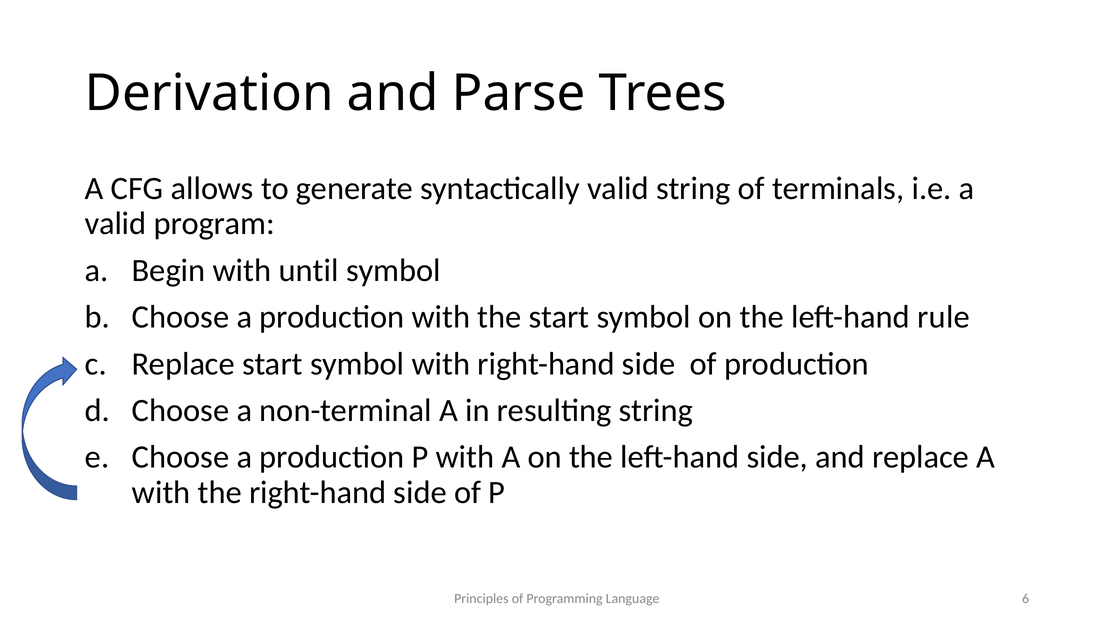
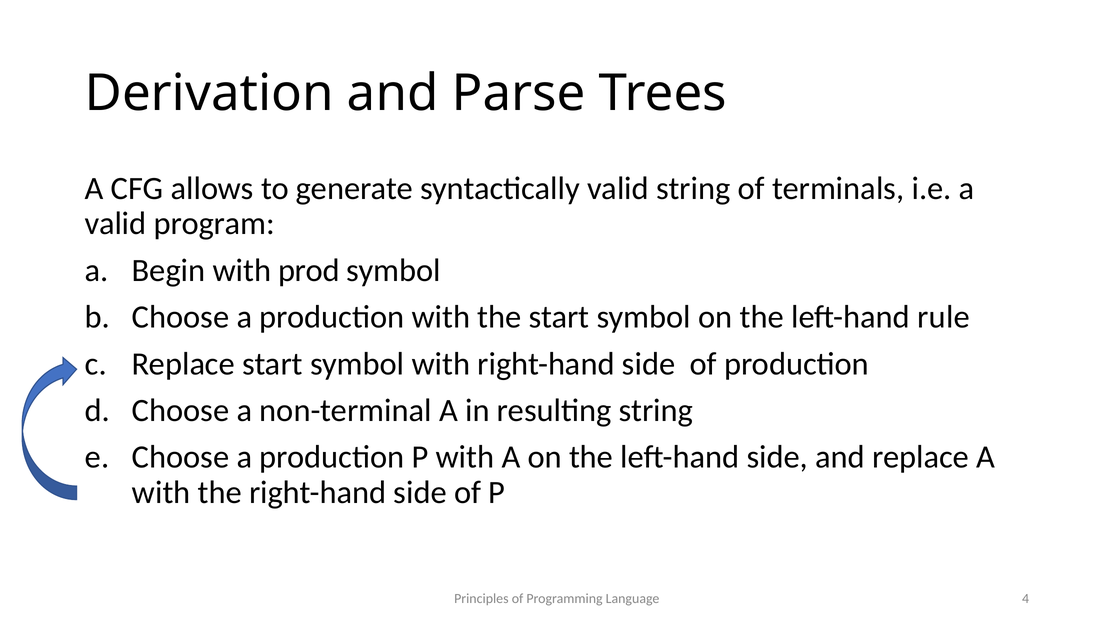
until: until -> prod (309, 270)
6: 6 -> 4 (1026, 598)
